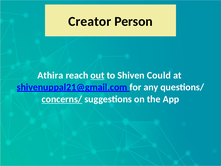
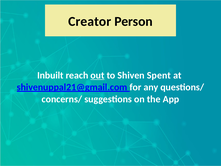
Athira: Athira -> Inbuilt (50, 75)
Could: Could -> Spent (159, 75)
concerns/ underline: present -> none (62, 99)
